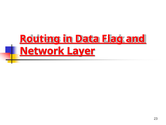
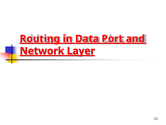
Flag: Flag -> Port (112, 39)
